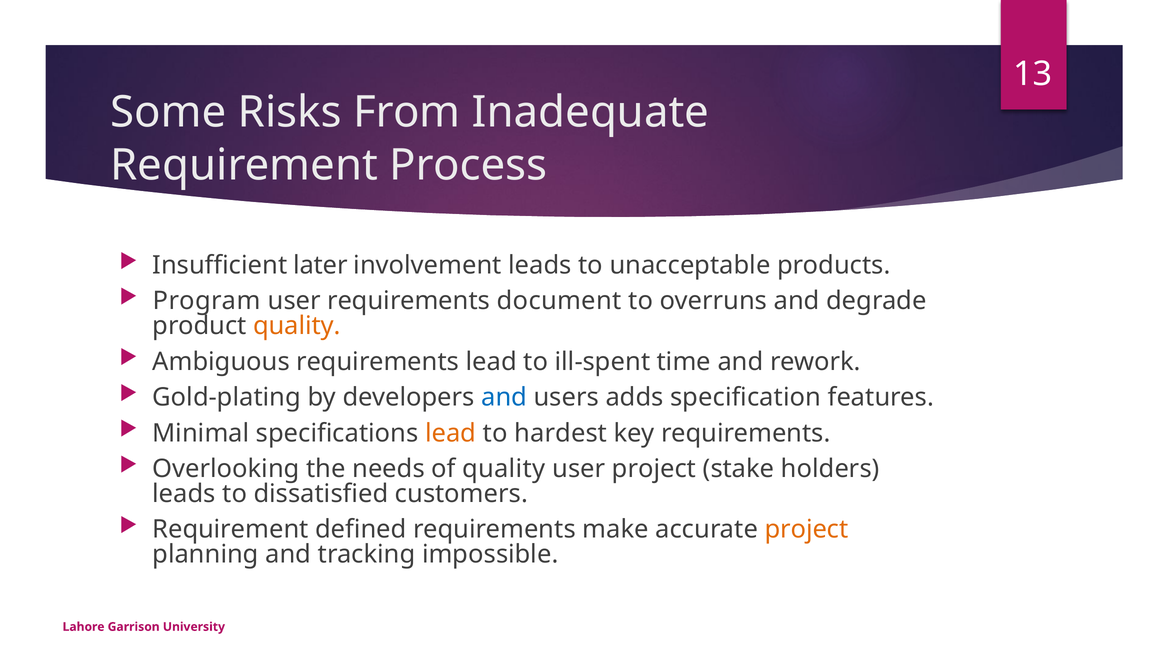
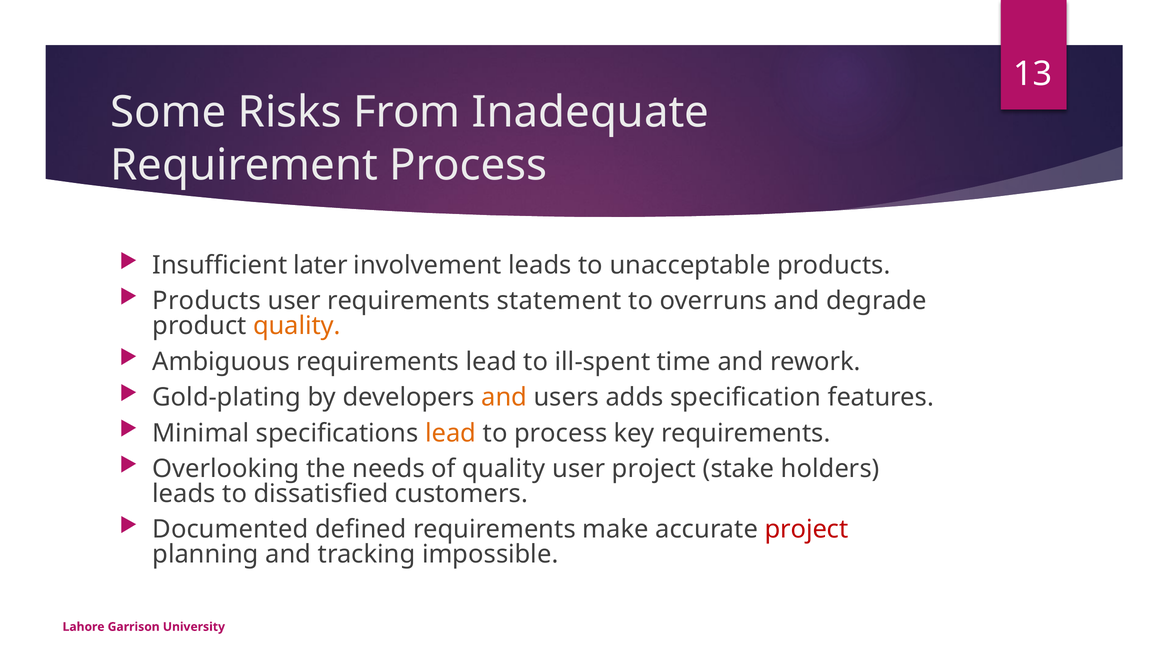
Program: Program -> Products (207, 301)
document: document -> statement (559, 301)
and colour: blue -> orange (504, 398)
to hardest: hardest -> process (561, 433)
Requirement: Requirement -> Documented (230, 530)
project colour: orange -> red (807, 530)
